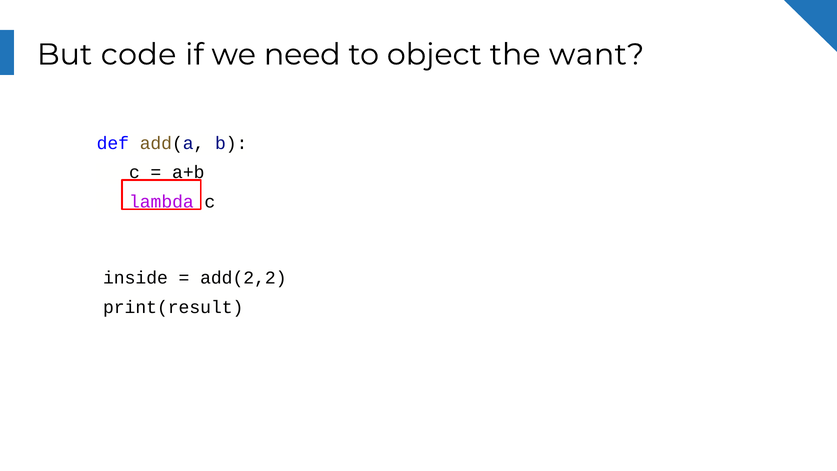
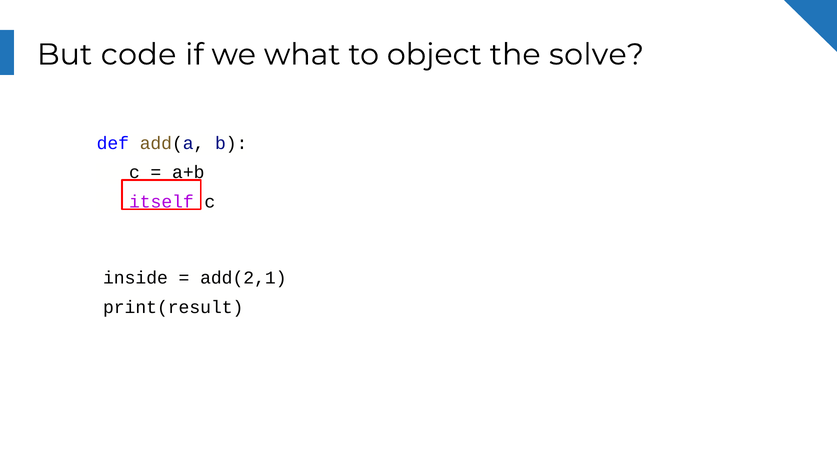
need: need -> what (302, 55)
want: want -> solve (597, 55)
lambda: lambda -> itself (161, 202)
add(2,2: add(2,2 -> add(2,1 (243, 278)
